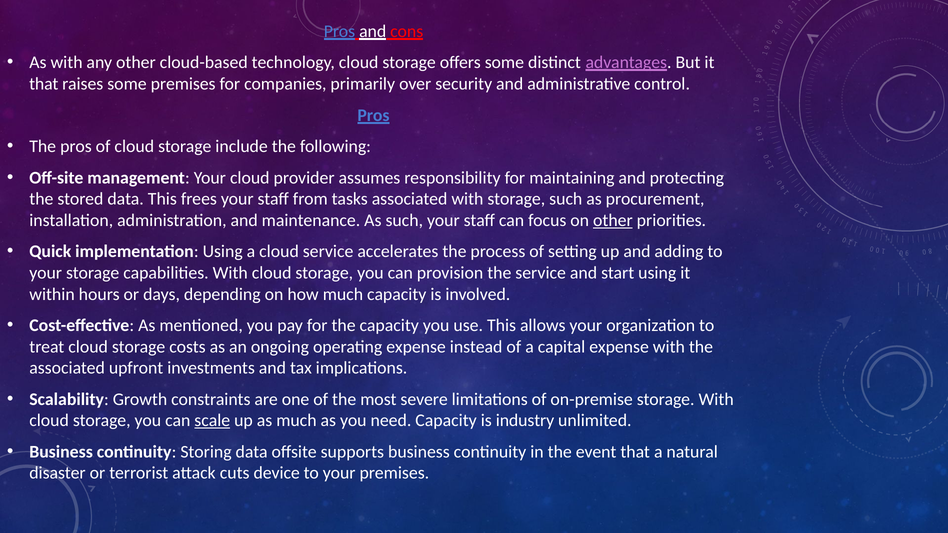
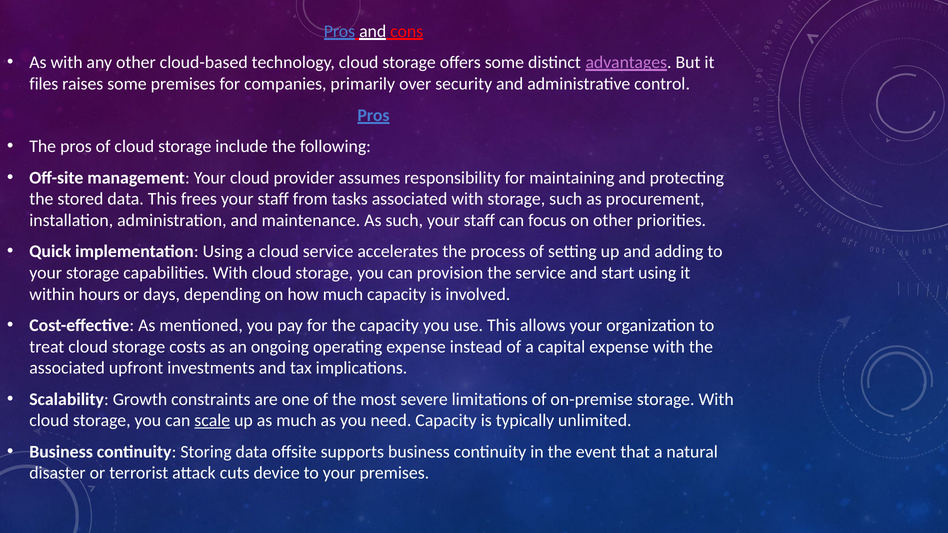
that: that -> files (44, 84)
other underline: present -> none (613, 220)
industry: industry -> typically (525, 421)
